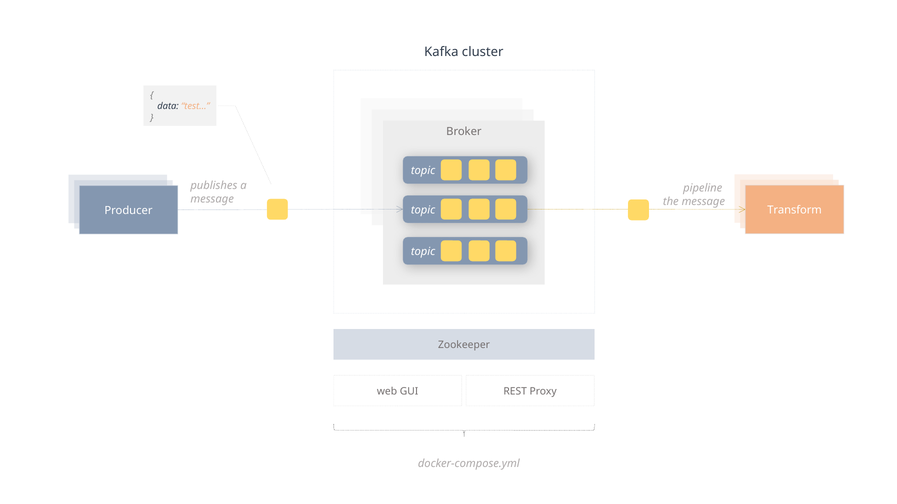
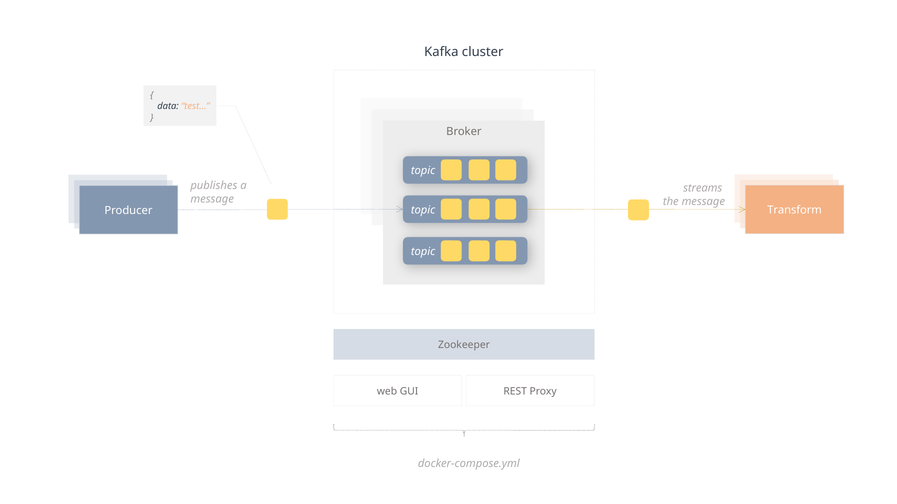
pipeline: pipeline -> streams (703, 188)
